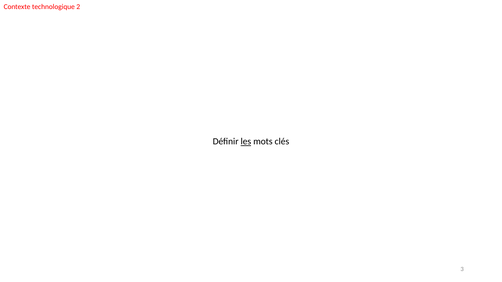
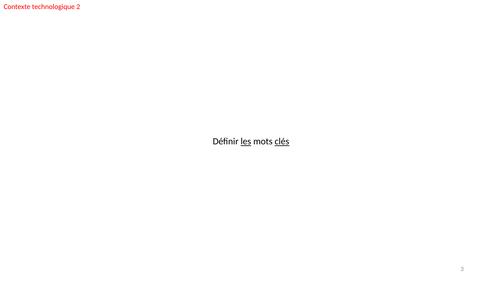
clés underline: none -> present (282, 142)
